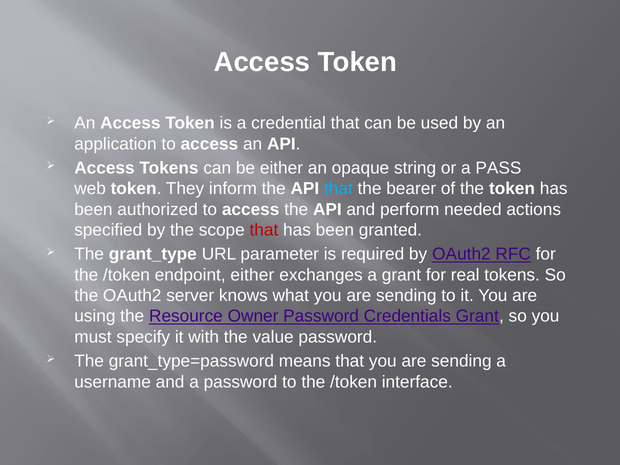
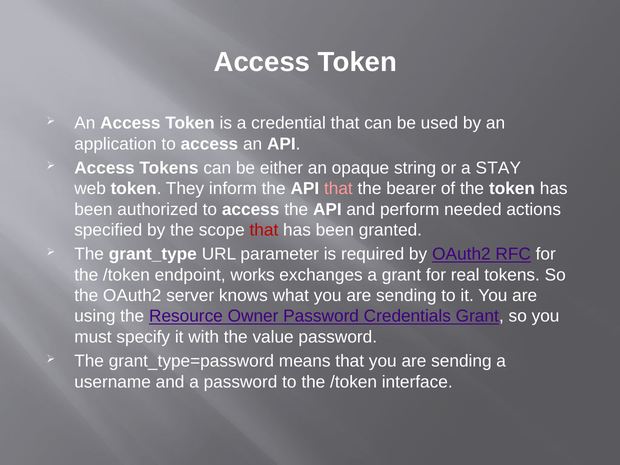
PASS: PASS -> STAY (498, 168)
that colour: light blue -> pink (338, 189)
endpoint either: either -> works (253, 275)
